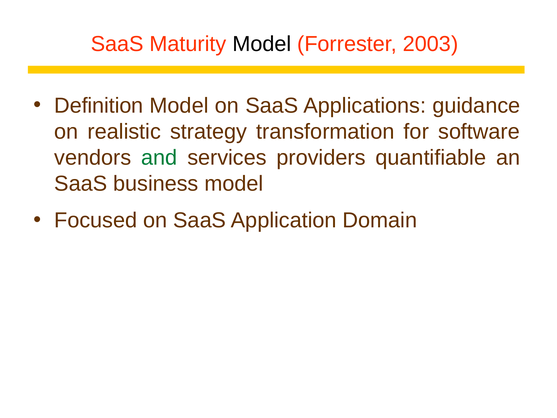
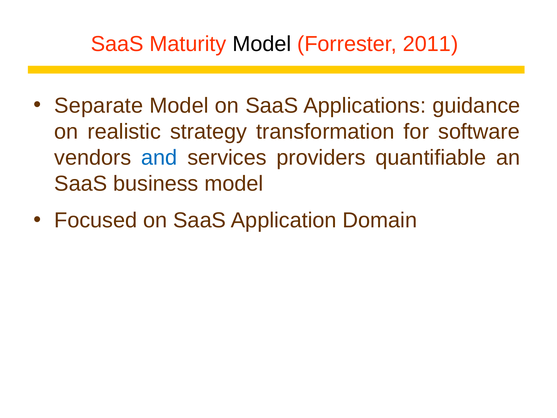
2003: 2003 -> 2011 (431, 44)
Definition: Definition -> Separate (99, 106)
and colour: green -> blue (159, 158)
